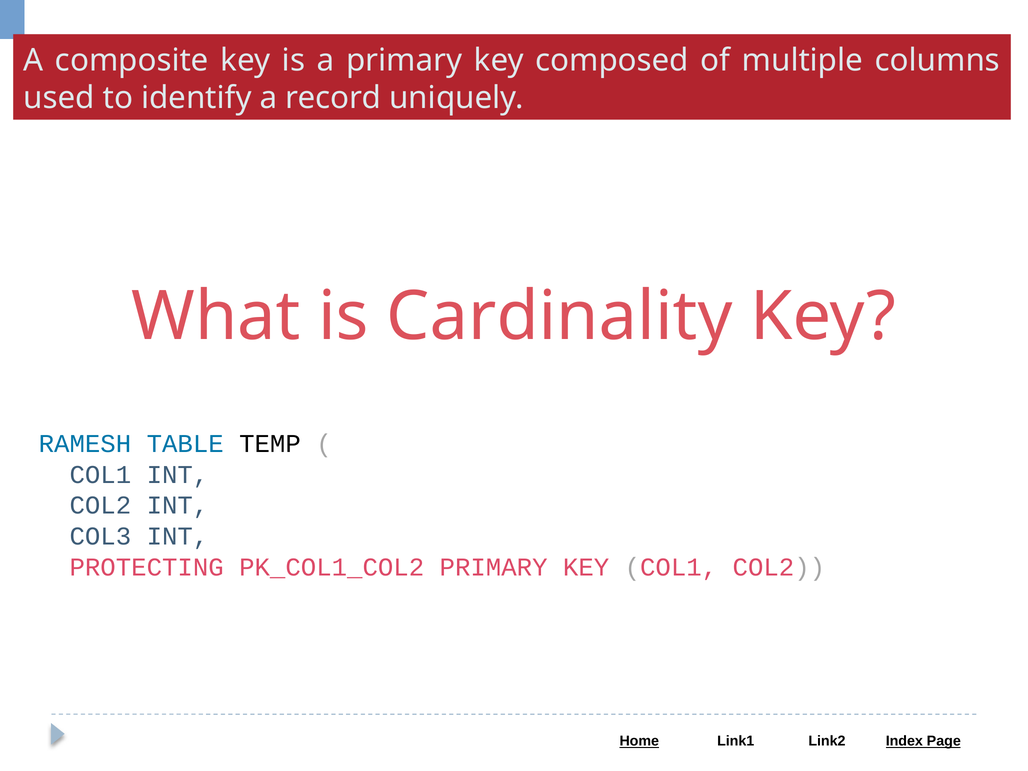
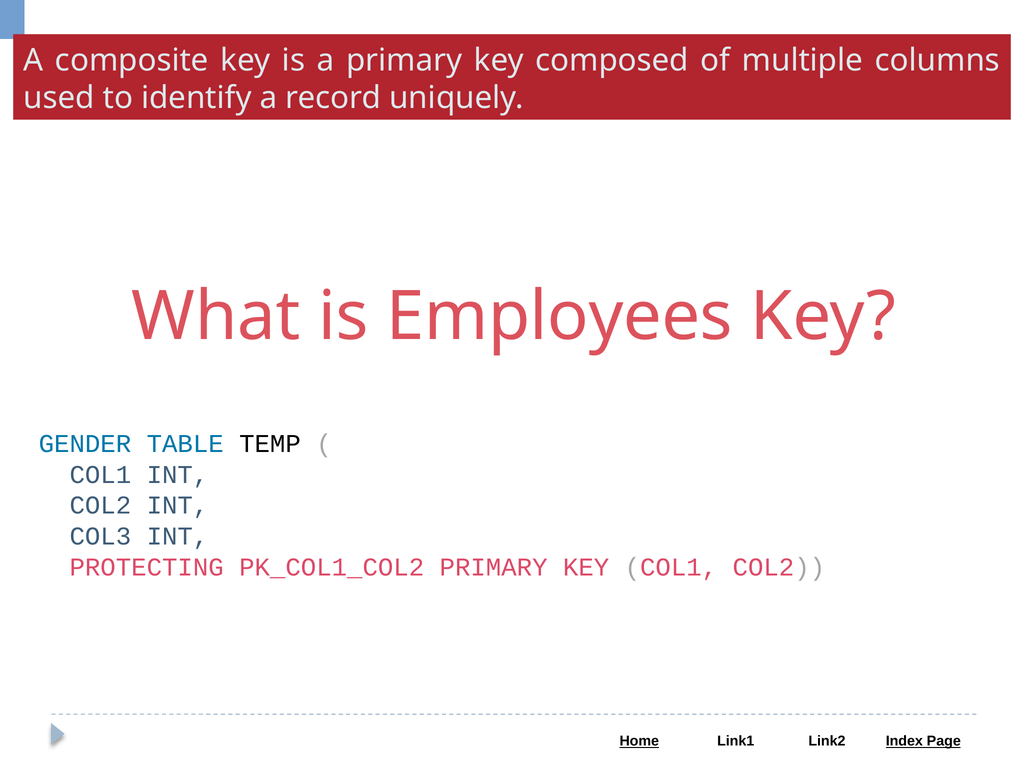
Cardinality: Cardinality -> Employees (560, 317)
RAMESH: RAMESH -> GENDER (85, 444)
